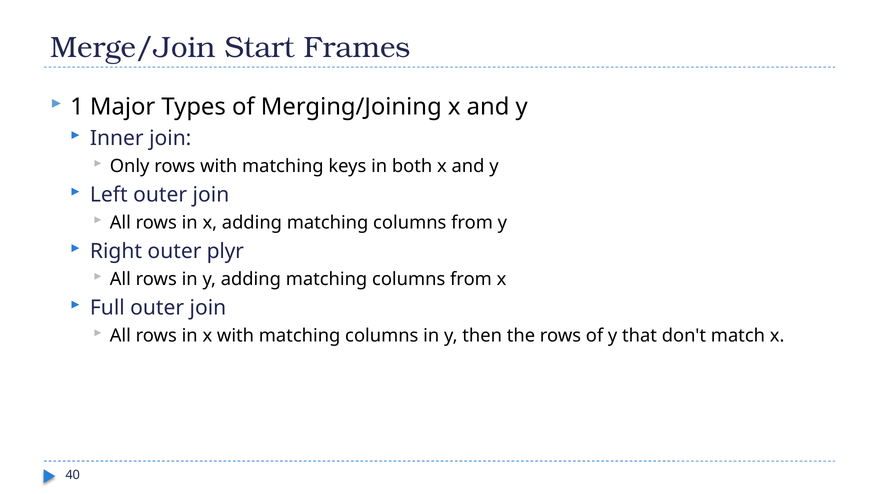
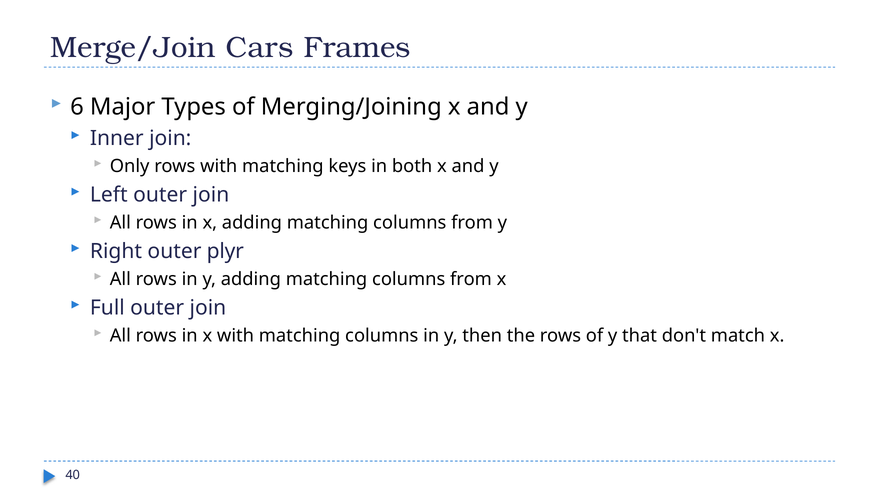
Start: Start -> Cars (260, 47)
1: 1 -> 6 (77, 107)
